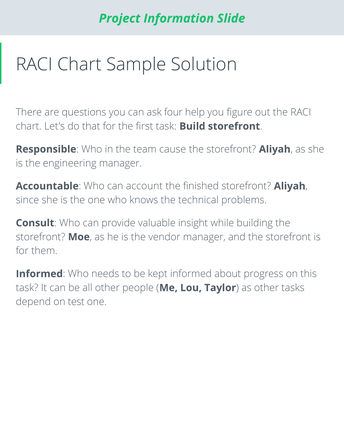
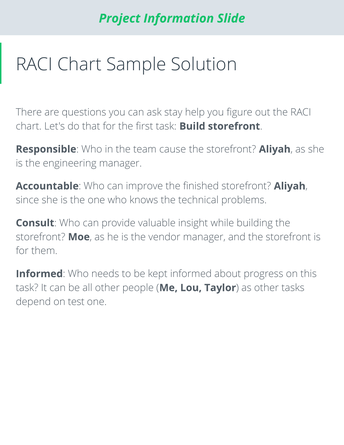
four: four -> stay (173, 112)
account: account -> improve (144, 186)
